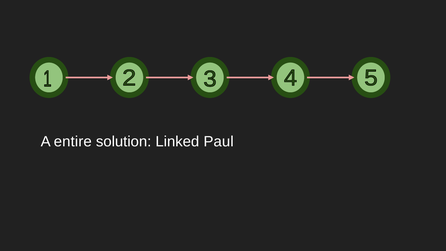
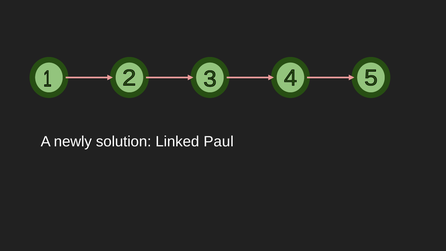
entire: entire -> newly (73, 141)
